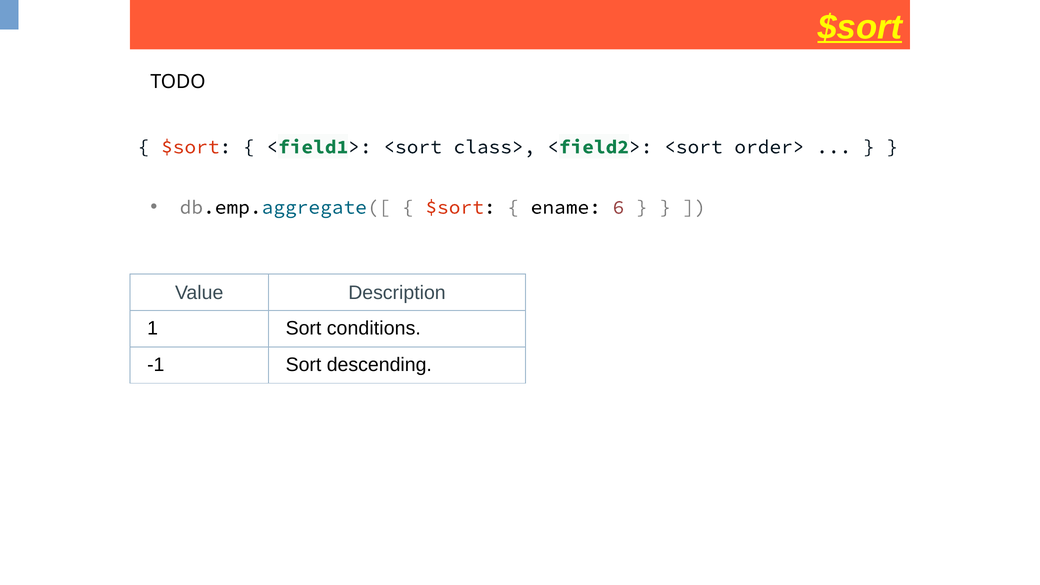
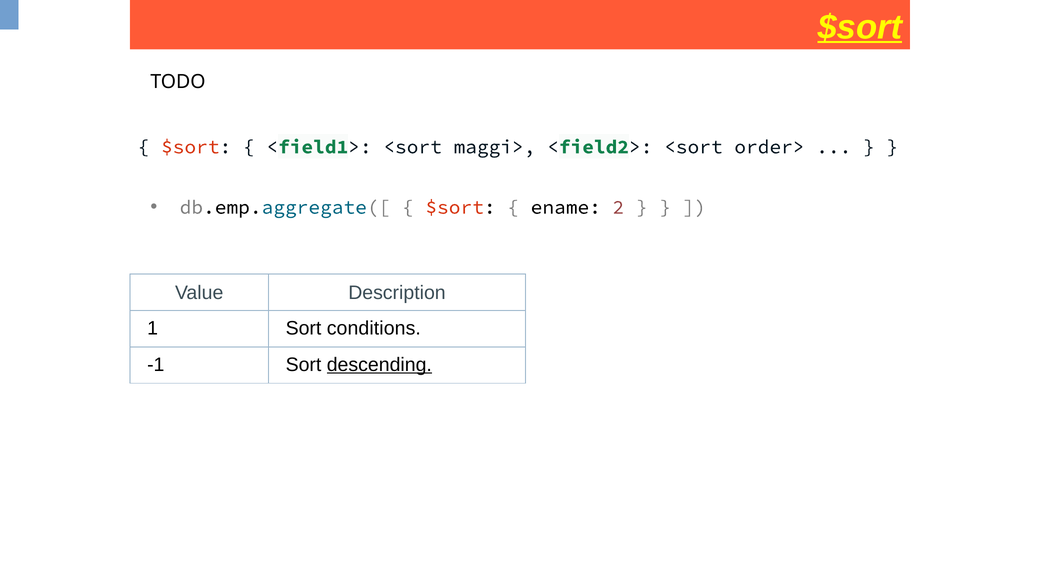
class>: class> -> maggi> (494, 147)
6: 6 -> 2 (618, 207)
descending underline: none -> present (379, 365)
